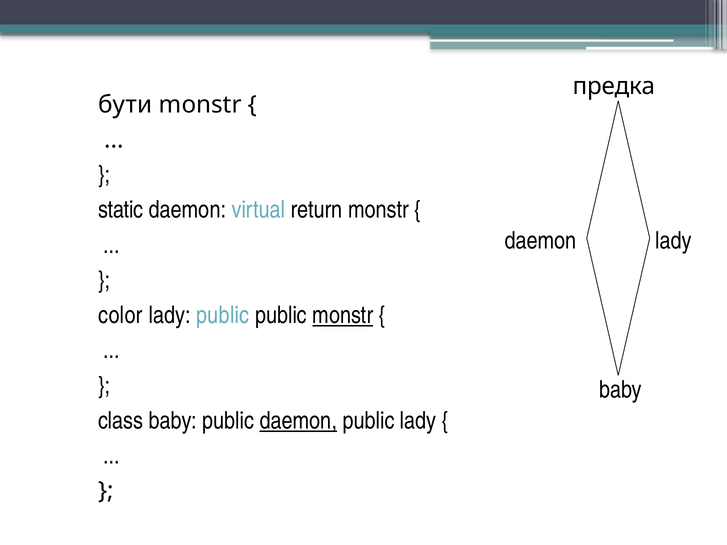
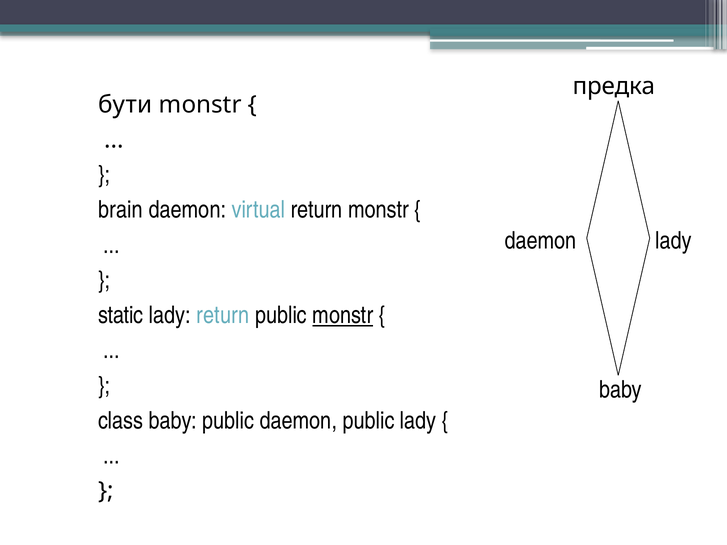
static: static -> brain (121, 210)
color: color -> static (121, 315)
lady public: public -> return (223, 315)
daemon underline: present -> none (298, 421)
